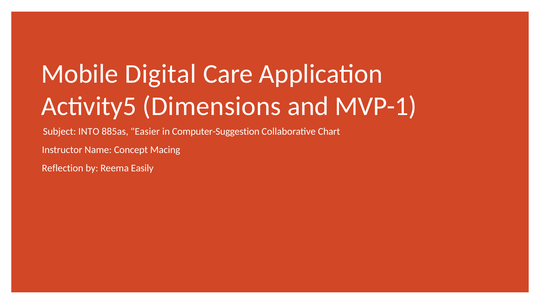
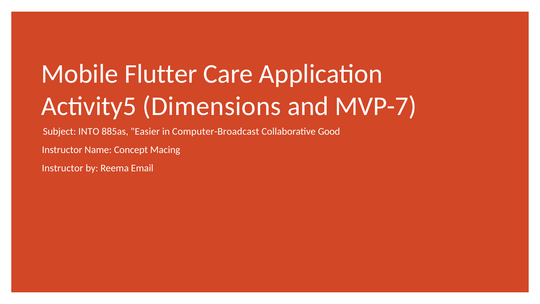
Digital: Digital -> Flutter (161, 74)
MVP-1: MVP-1 -> MVP-7 (376, 106)
Computer-Suggestion: Computer-Suggestion -> Computer-Broadcast (216, 131)
Chart: Chart -> Good (329, 131)
Reflection: Reflection -> Instructor (63, 168)
Easily: Easily -> Email (142, 168)
